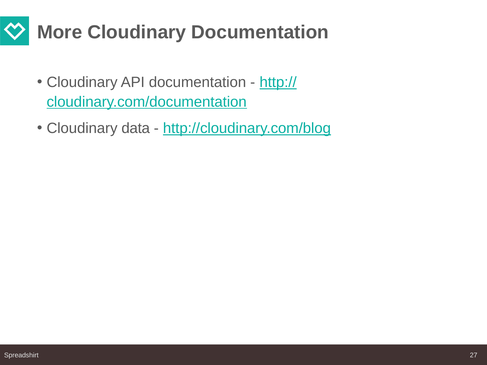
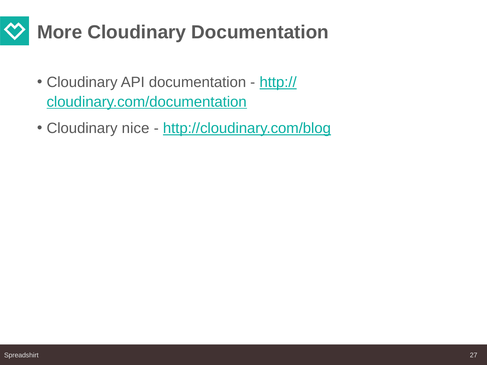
data: data -> nice (136, 128)
